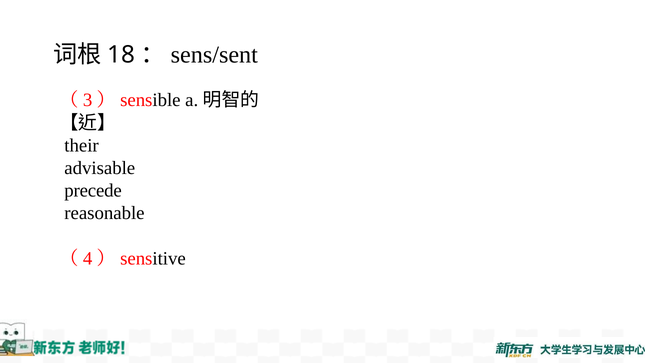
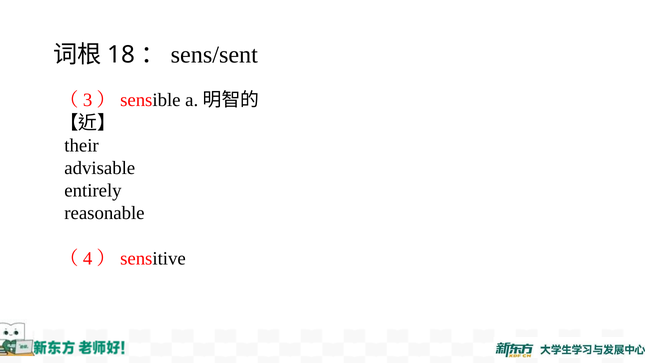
precede: precede -> entirely (93, 191)
